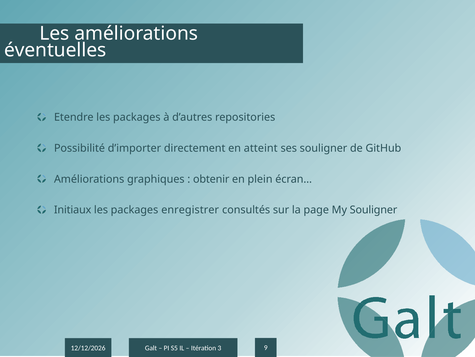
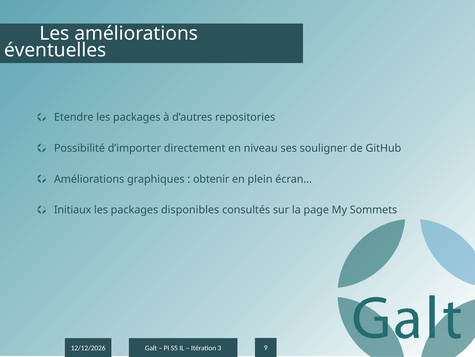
atteint: atteint -> niveau (261, 148)
enregistrer: enregistrer -> disponibles (190, 210)
My Souligner: Souligner -> Sommets (373, 210)
